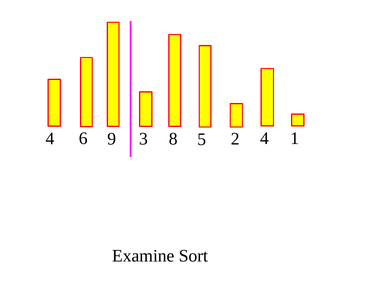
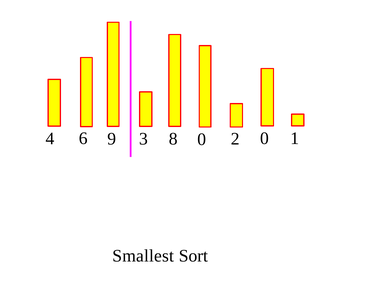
6 5: 5 -> 0 (202, 139)
4 4: 4 -> 0 (264, 138)
Examine: Examine -> Smallest (143, 255)
